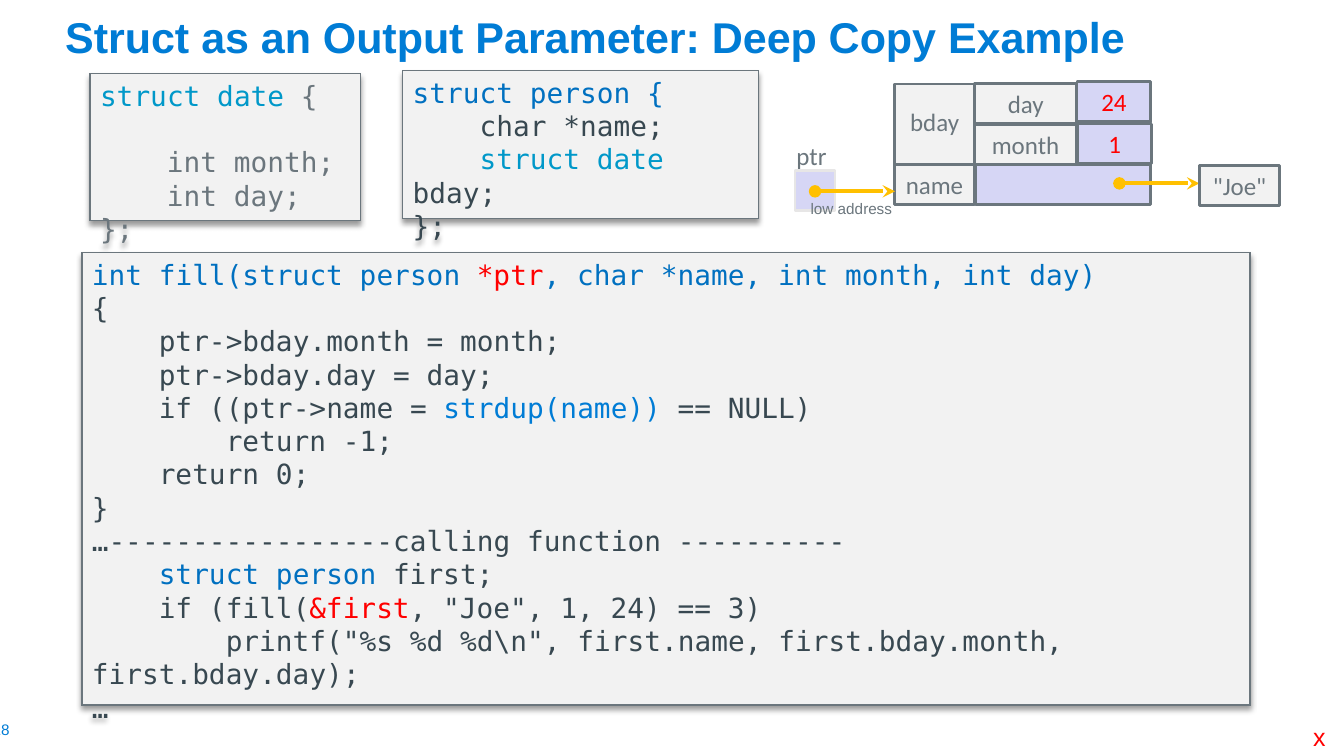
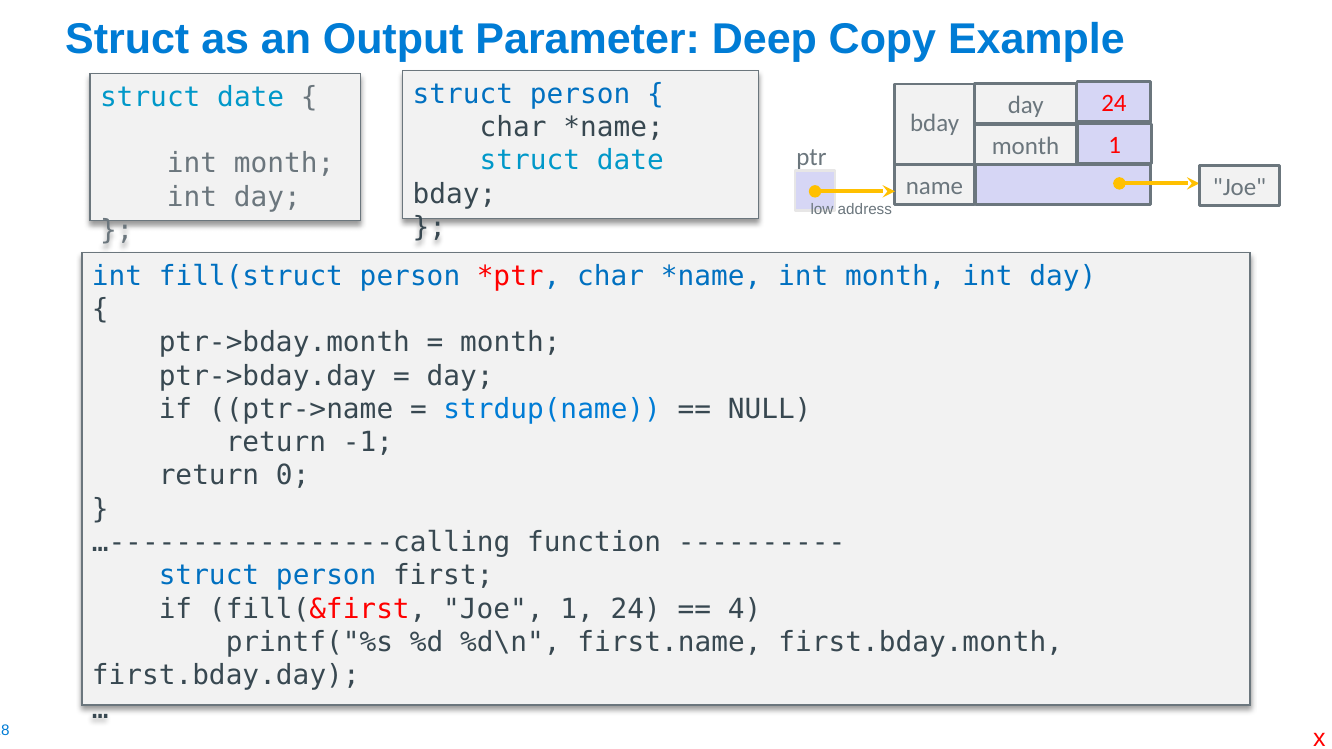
3: 3 -> 4 (745, 609)
